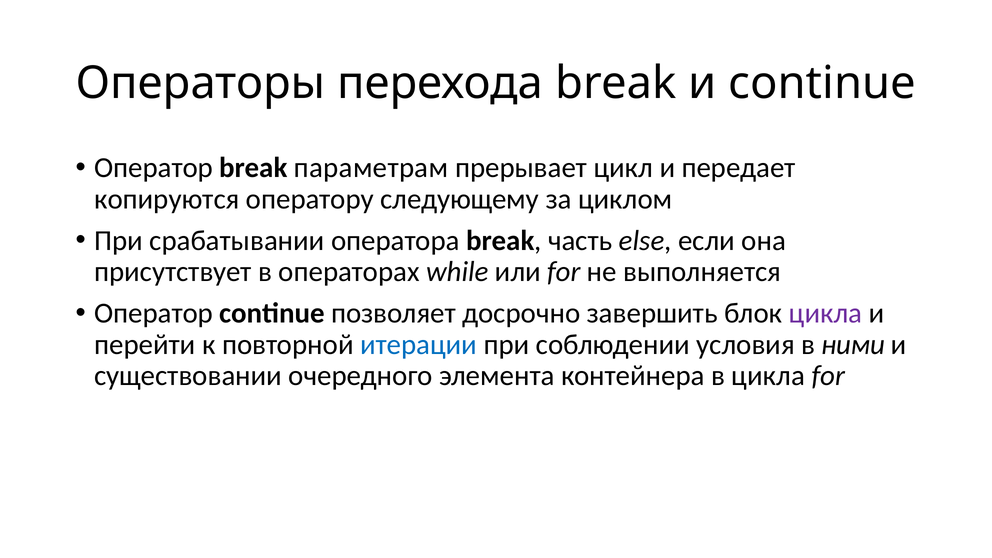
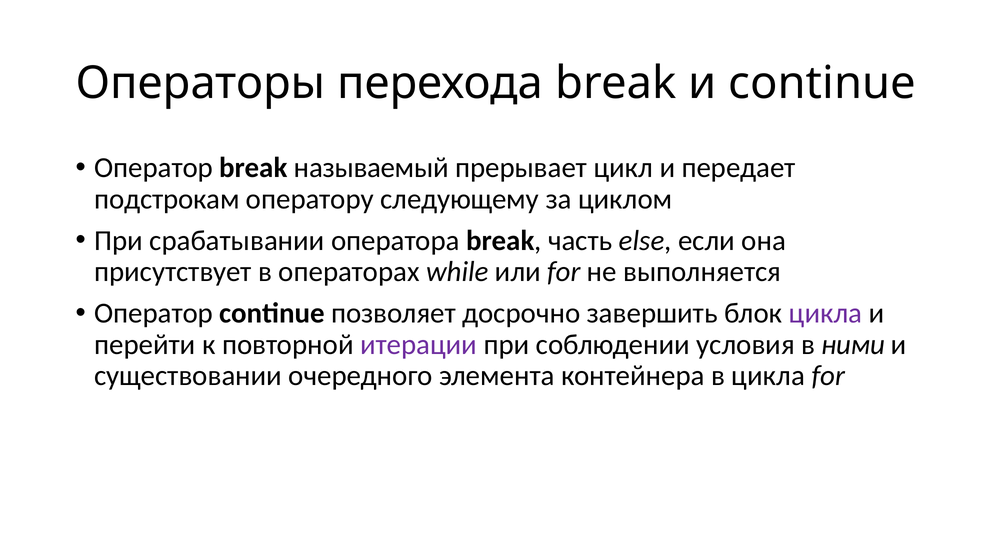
параметрам: параметрам -> называемый (371, 168)
копируются: копируются -> подстрокам (167, 199)
итерации colour: blue -> purple (419, 345)
